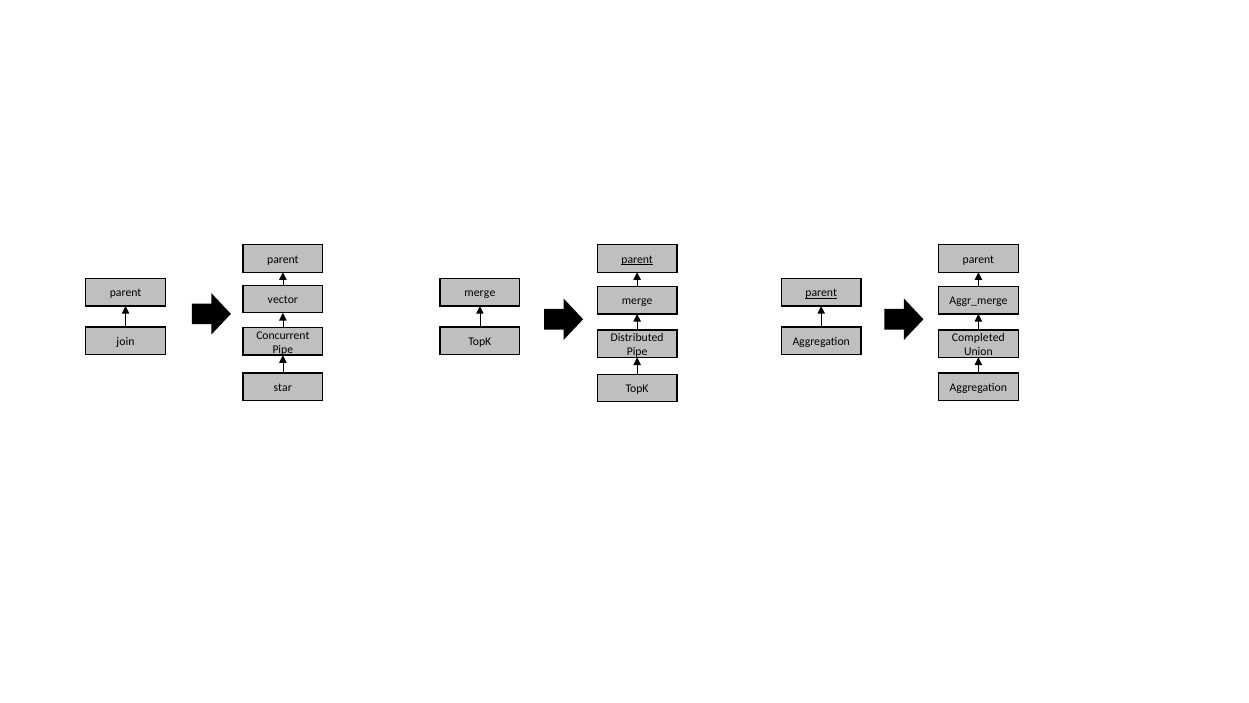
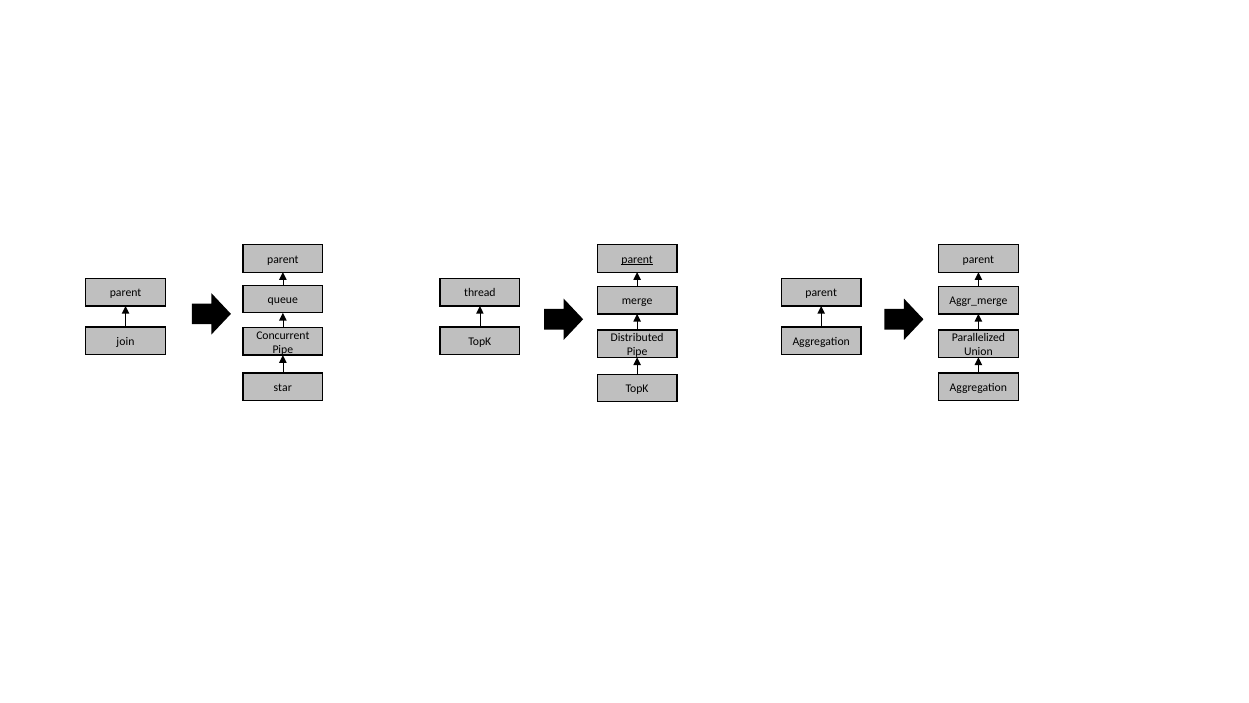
merge: merge -> thread (480, 293)
parent underline: present -> none (821, 293)
vector: vector -> queue (283, 300)
Completed: Completed -> Parallelized (978, 337)
